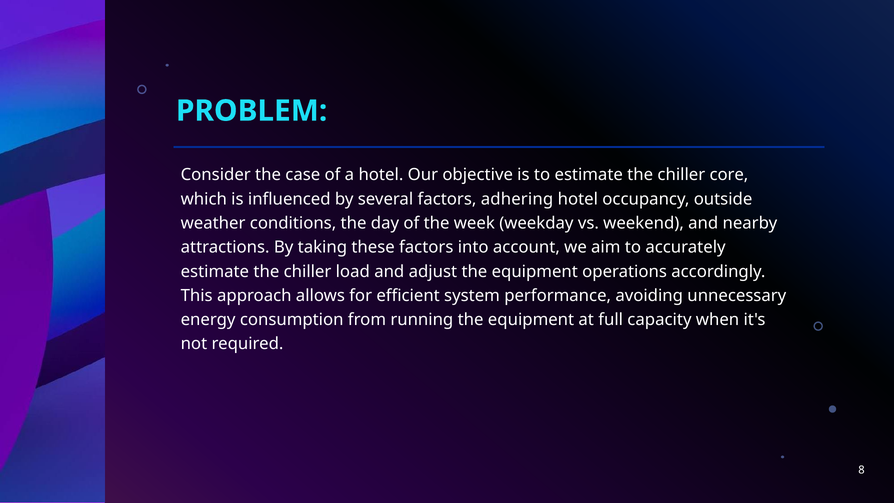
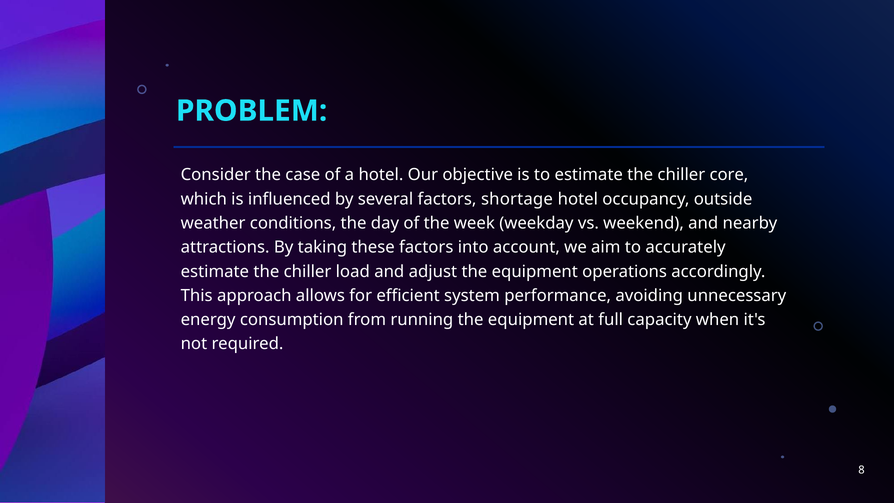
adhering: adhering -> shortage (517, 199)
